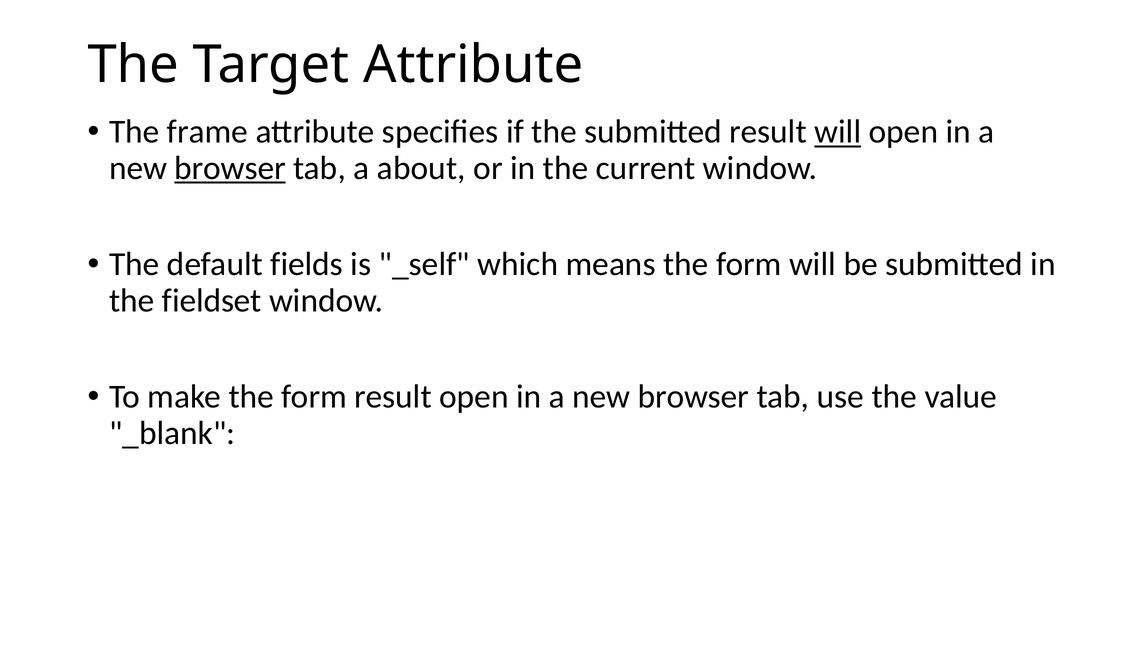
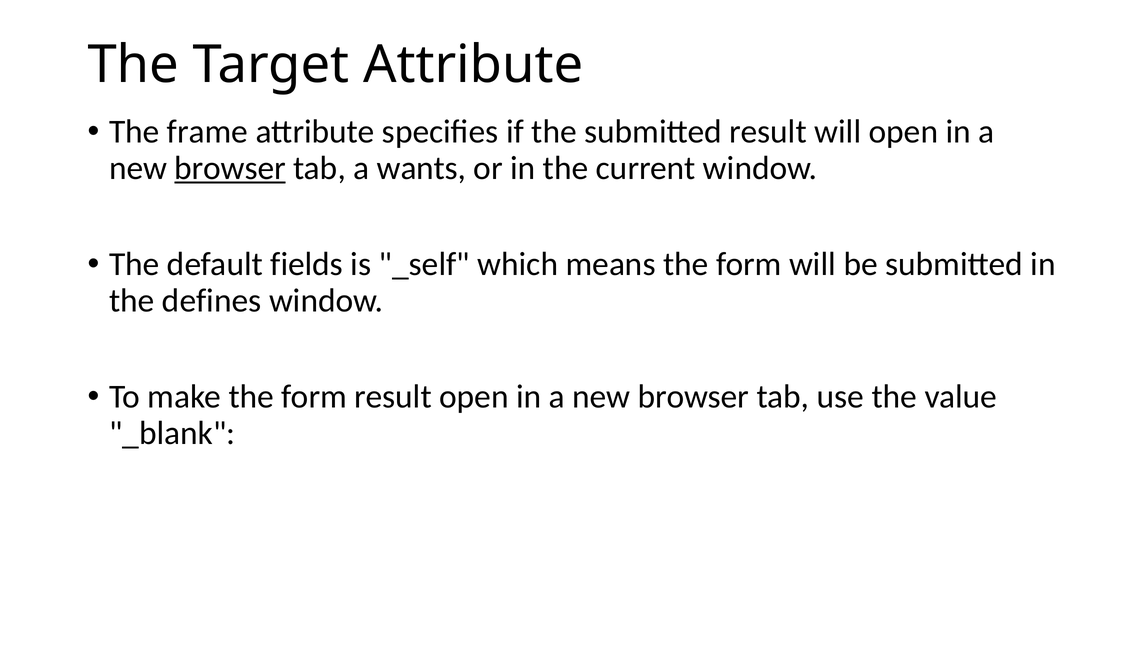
will underline: present -> none (838, 132)
about: about -> wants (422, 168)
fieldset: fieldset -> defines (212, 300)
